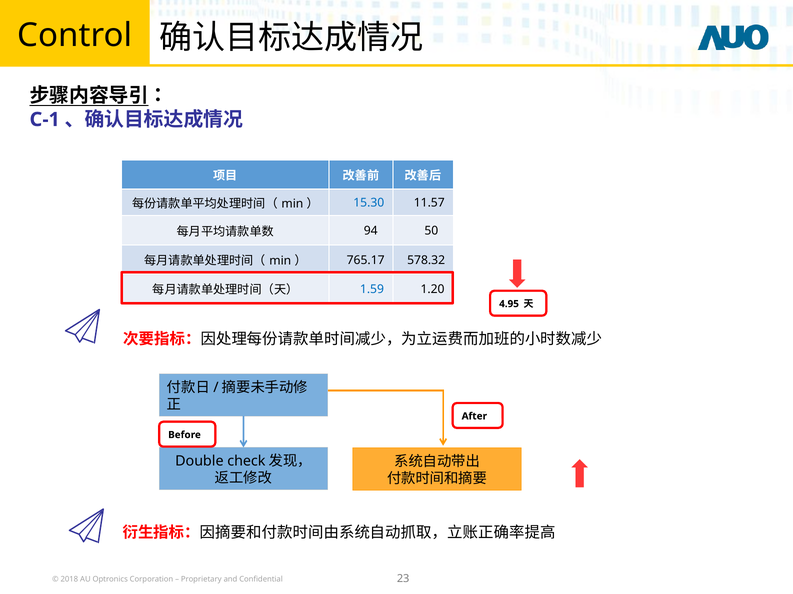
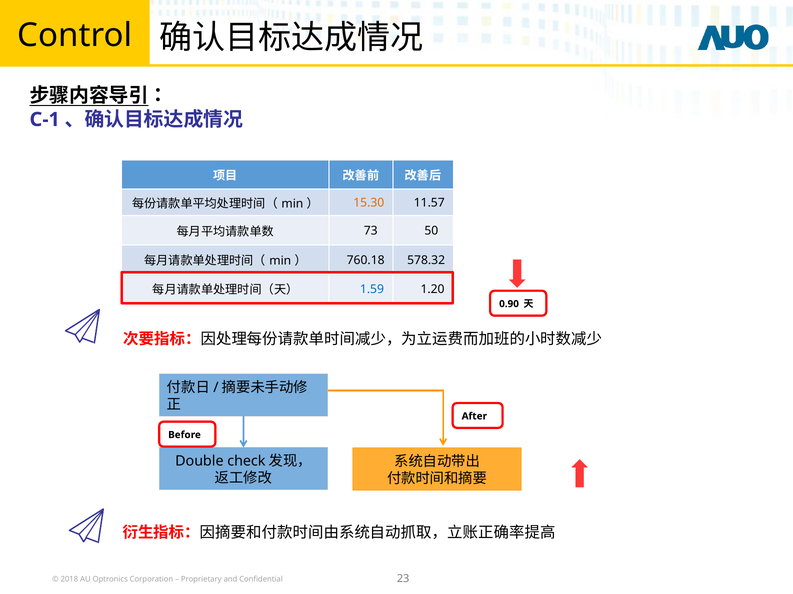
15.30 colour: blue -> orange (369, 203)
94: 94 -> 73 (371, 231)
765.17: 765.17 -> 760.18 (366, 260)
4.95: 4.95 -> 0.90 (509, 304)
